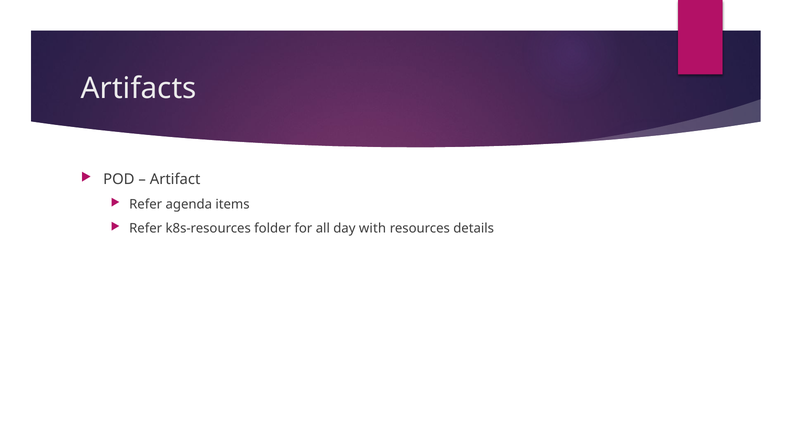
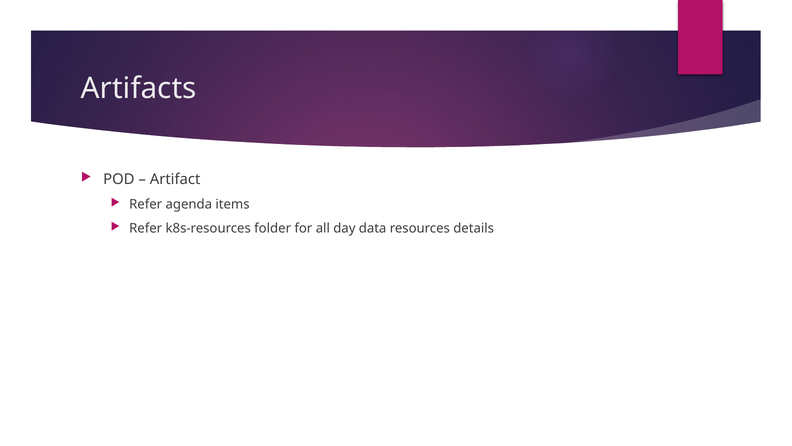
with: with -> data (373, 228)
